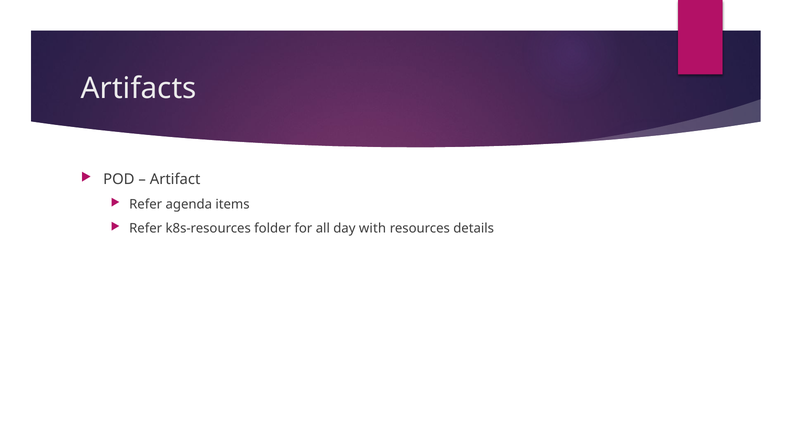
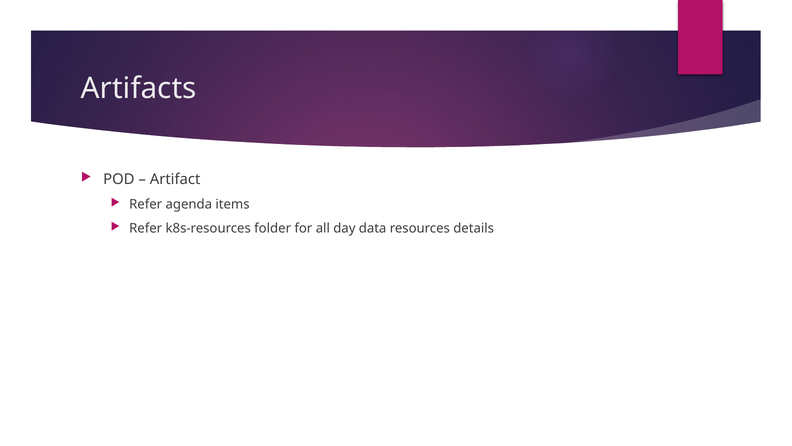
with: with -> data (373, 228)
